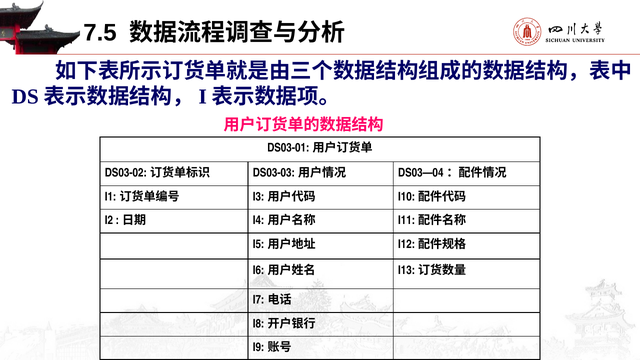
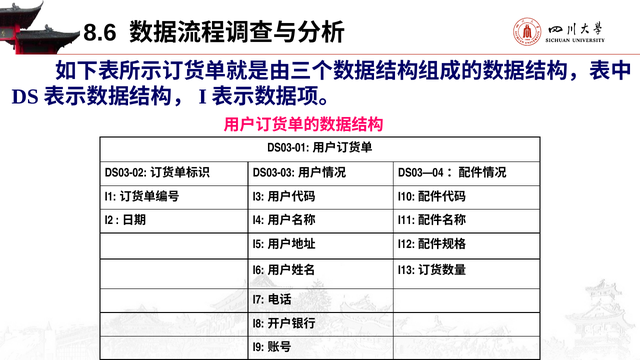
7.5: 7.5 -> 8.6 (100, 33)
